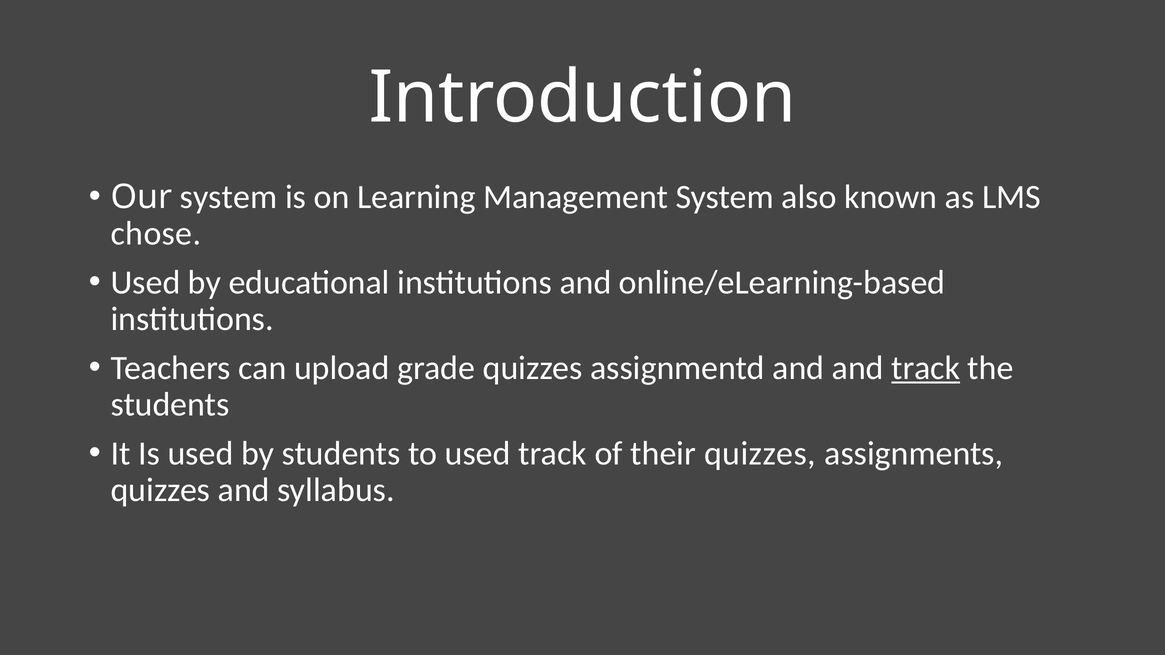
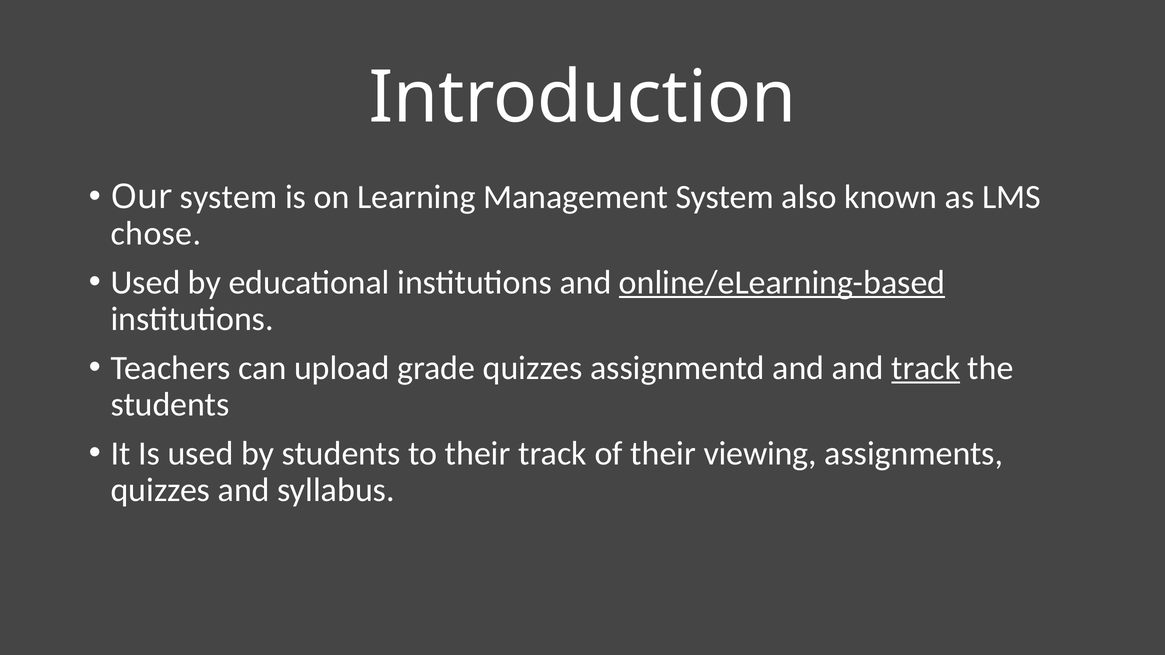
online/eLearning-based underline: none -> present (782, 283)
to used: used -> their (478, 454)
their quizzes: quizzes -> viewing (760, 454)
